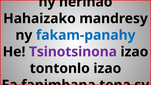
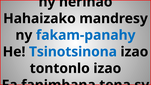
Tsinotsinona colour: purple -> blue (73, 52)
